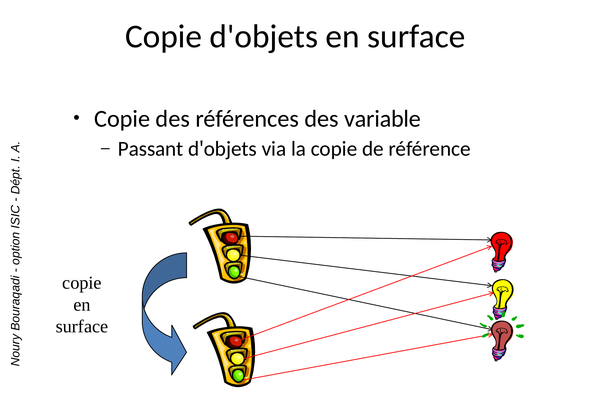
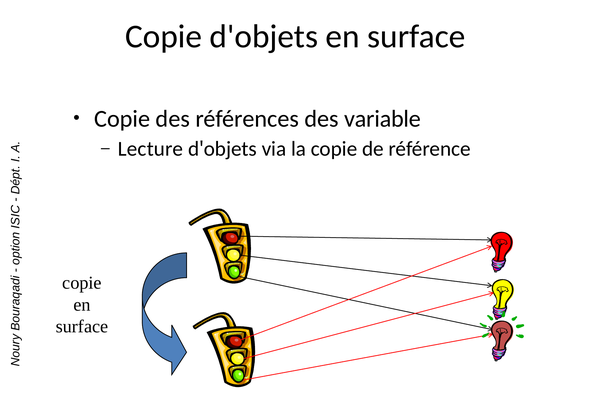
Passant: Passant -> Lecture (151, 149)
